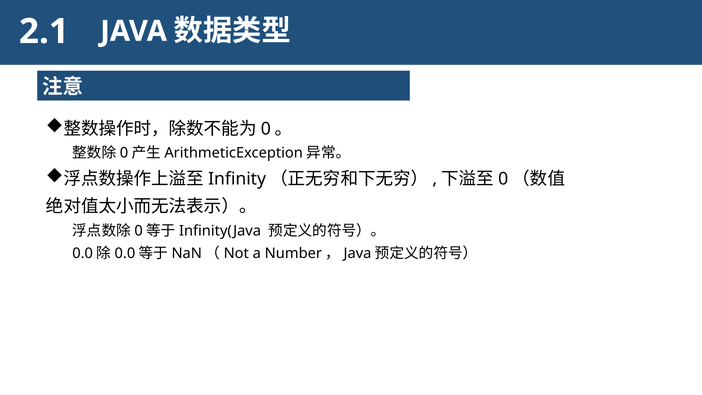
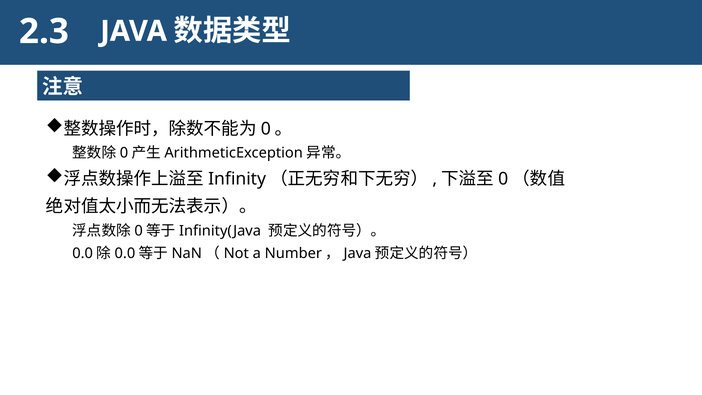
2.1: 2.1 -> 2.3 (44, 31)
